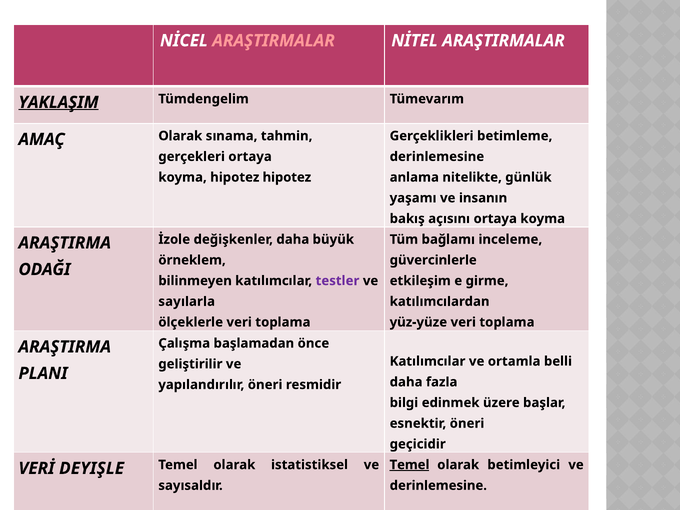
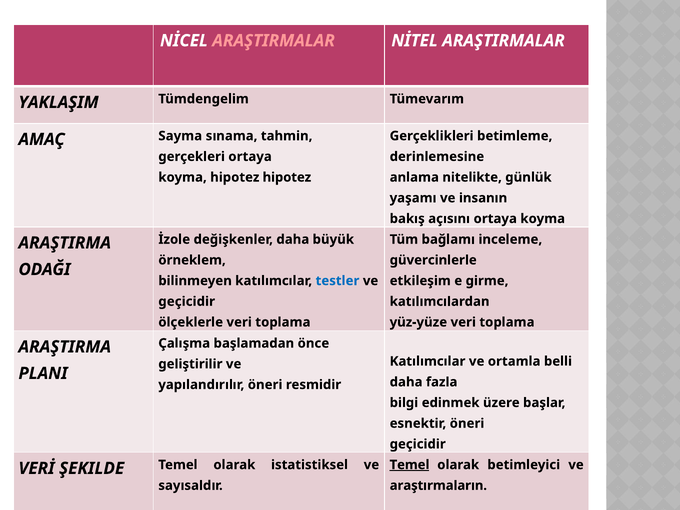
YAKLAŞIM underline: present -> none (59, 102)
AMAÇ Olarak: Olarak -> Sayma (180, 136)
testler colour: purple -> blue (337, 281)
sayılarla: sayılarla -> geçicidir (187, 301)
DEYIŞLE: DEYIŞLE -> ŞEKILDE (92, 468)
derinlemesine: derinlemesine -> araştırmaların (438, 486)
